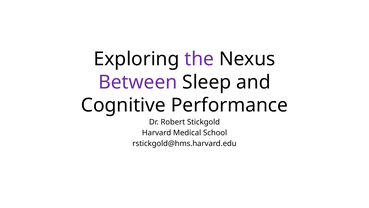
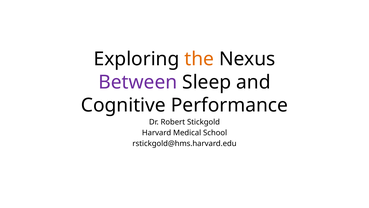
the colour: purple -> orange (199, 59)
